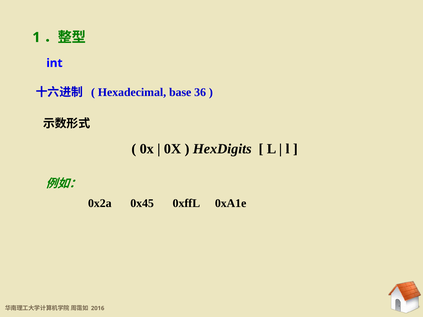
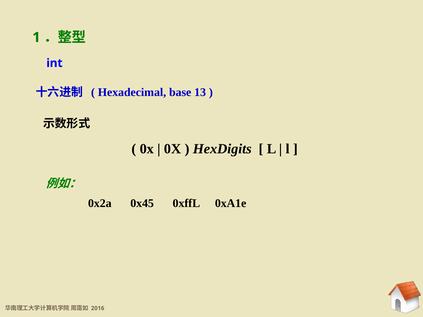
36: 36 -> 13 (200, 92)
